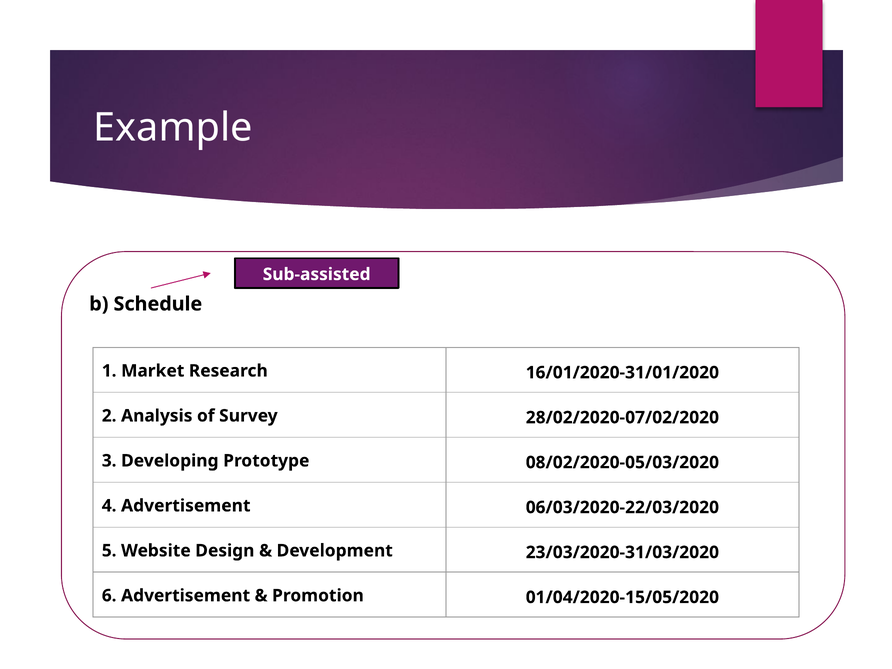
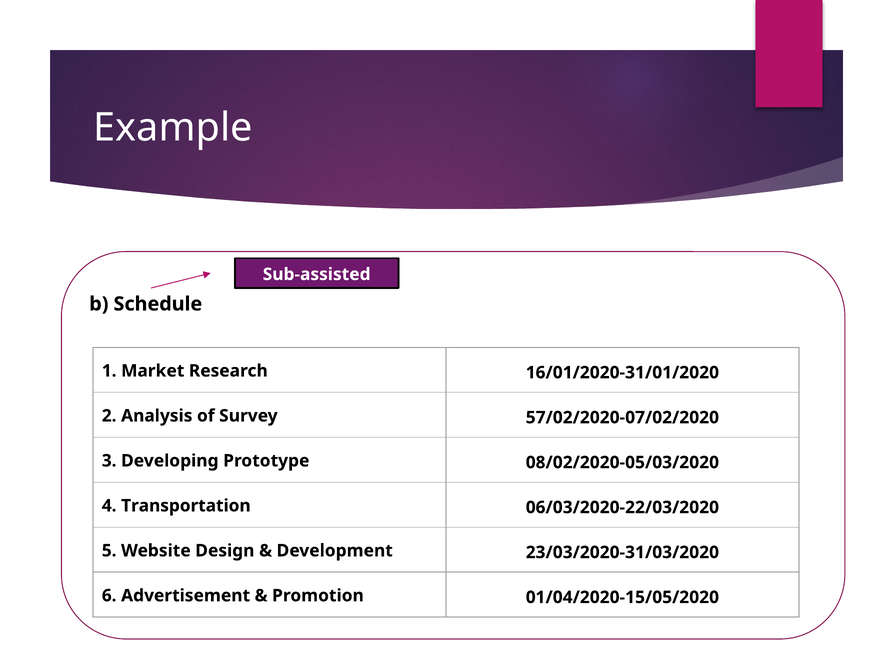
28/02/2020-07/02/2020: 28/02/2020-07/02/2020 -> 57/02/2020-07/02/2020 (622, 418)
4 Advertisement: Advertisement -> Transportation (186, 506)
